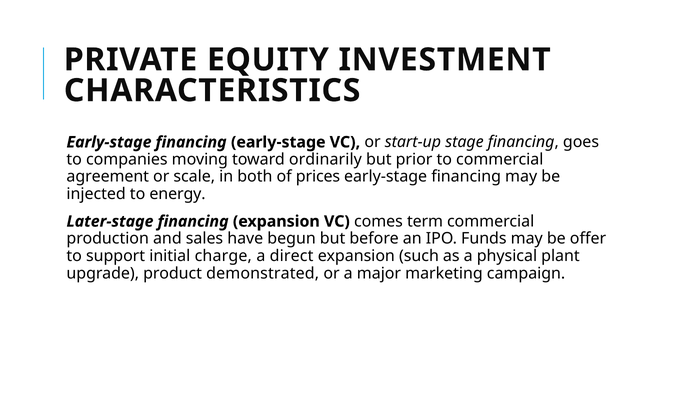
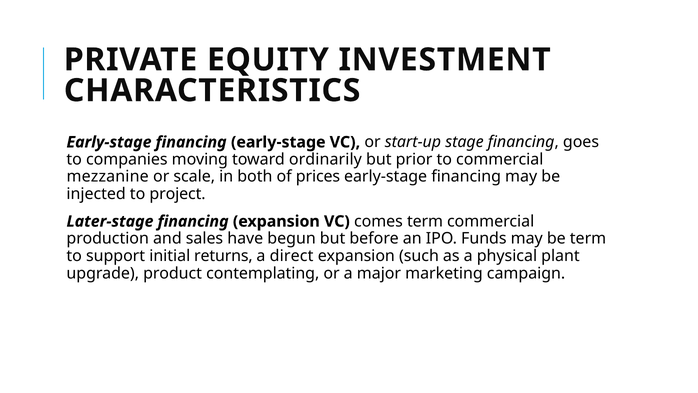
agreement: agreement -> mezzanine (108, 177)
energy: energy -> project (178, 194)
be offer: offer -> term (588, 238)
charge: charge -> returns (223, 256)
demonstrated: demonstrated -> contemplating (263, 273)
